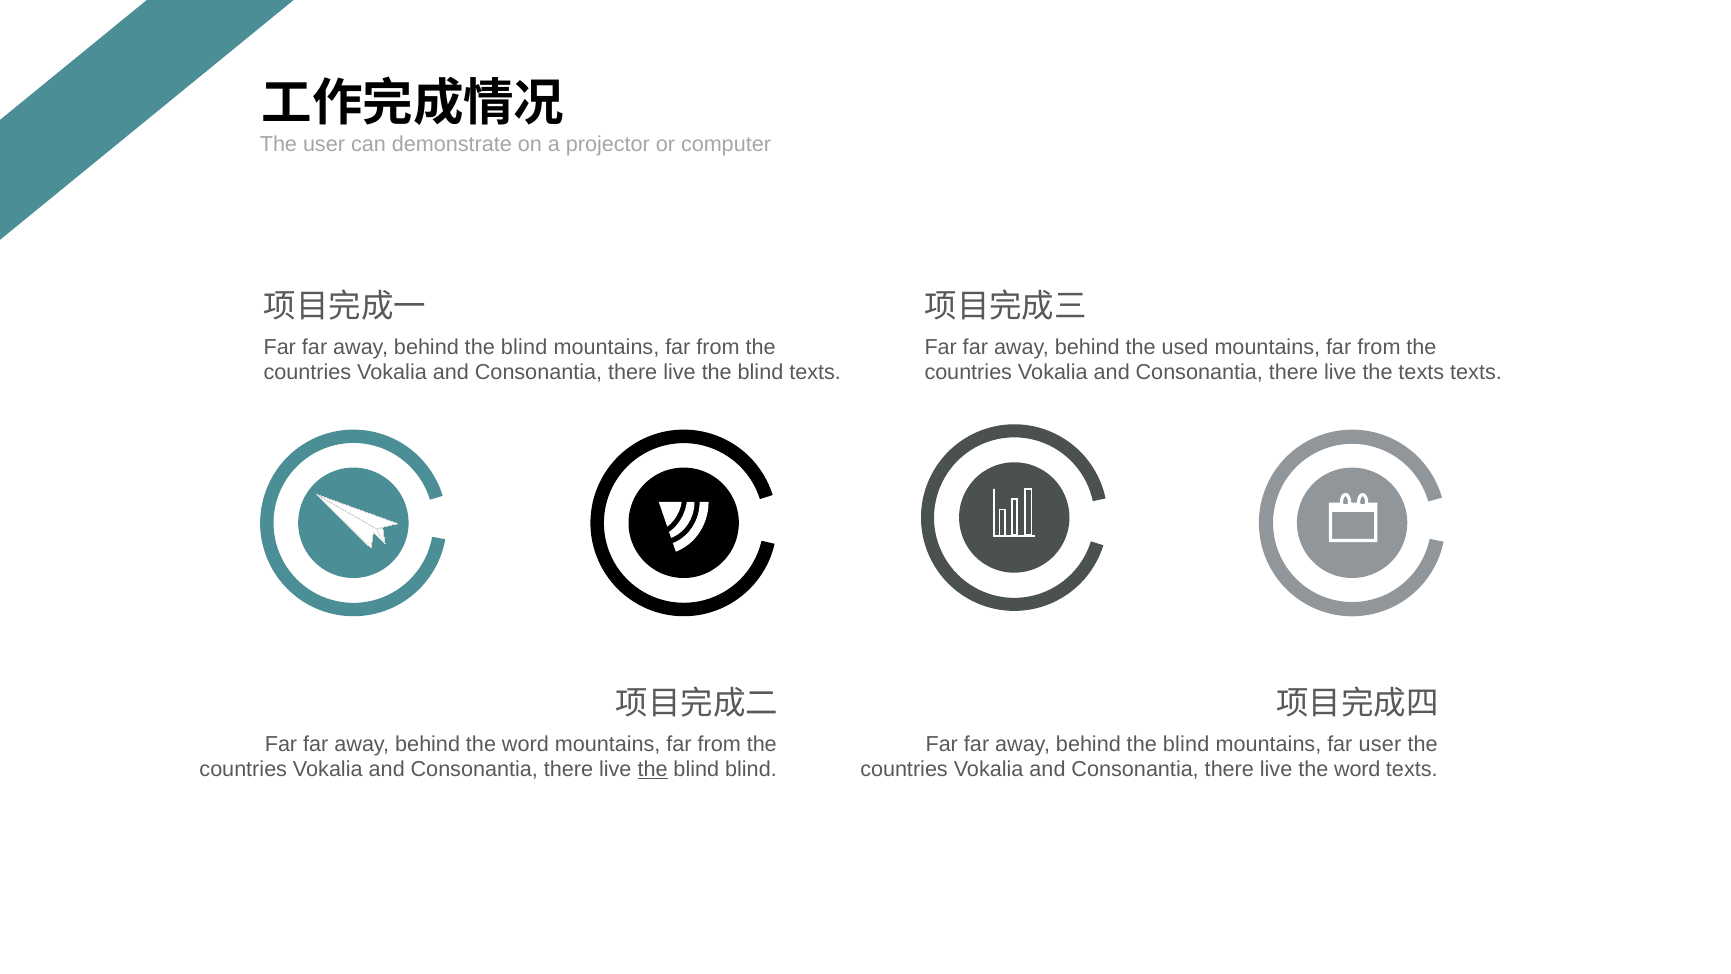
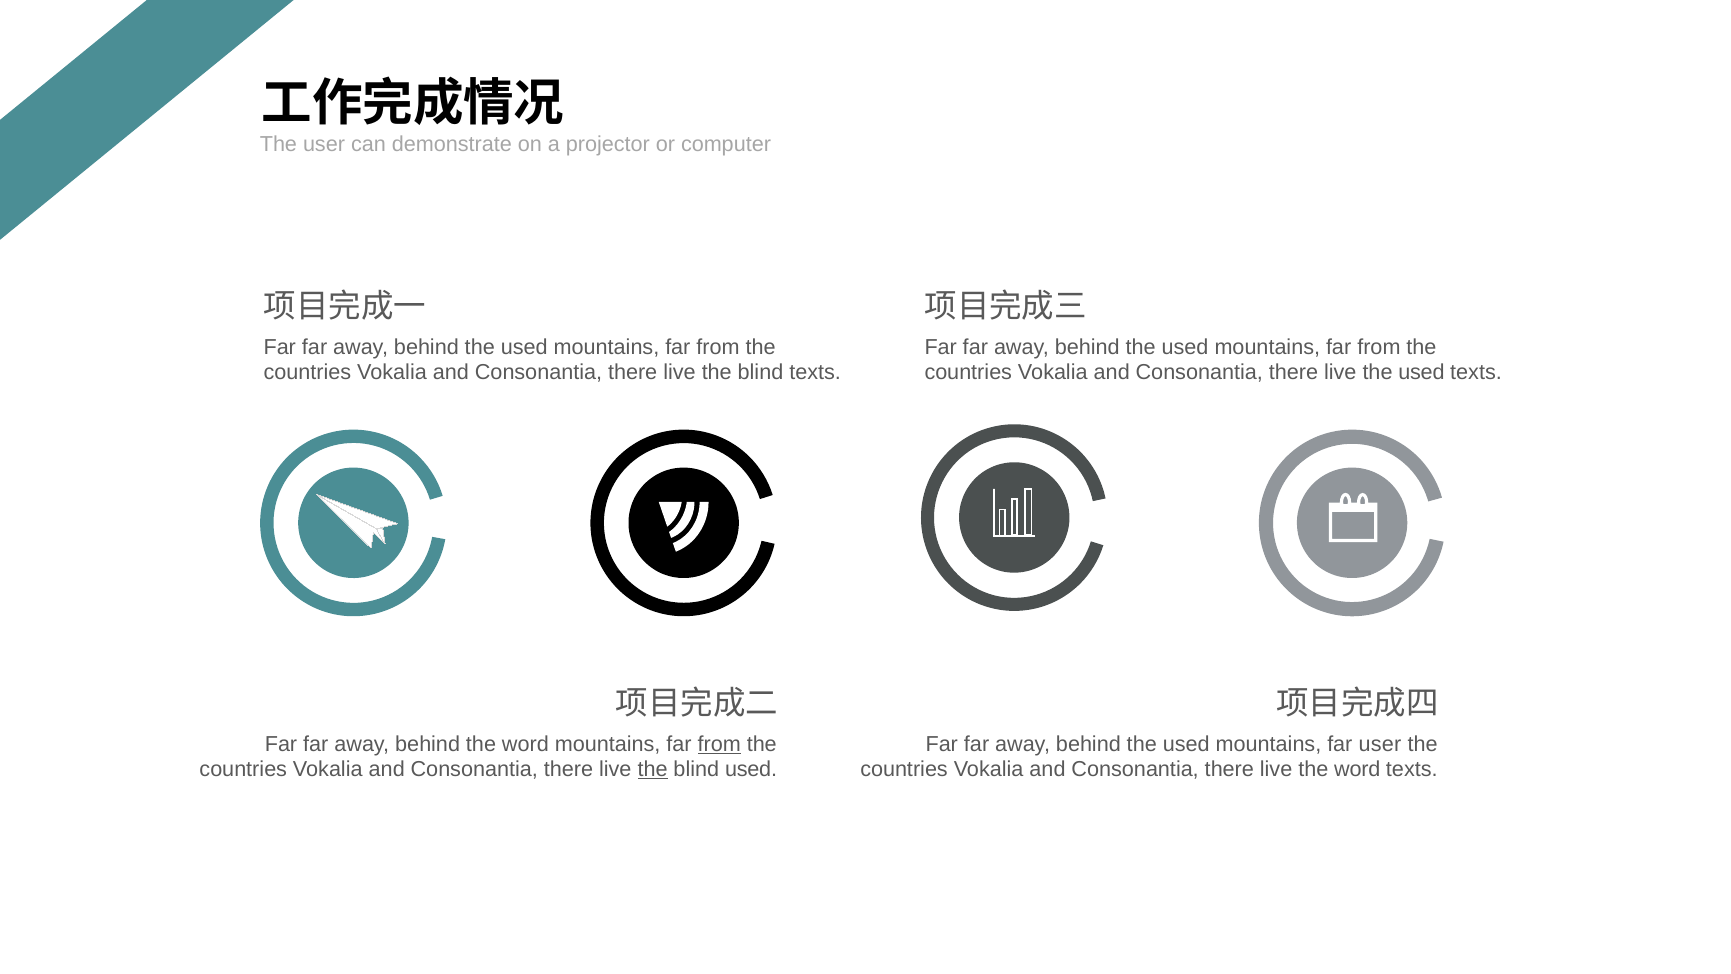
blind: blind -> used (524, 347)
live the texts: texts -> used (1421, 372)
from underline: none -> present (719, 744)
blind: blind -> used (1186, 744)
blind blind: blind -> used (751, 769)
